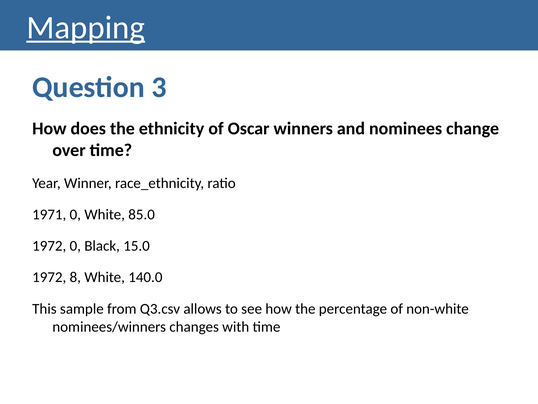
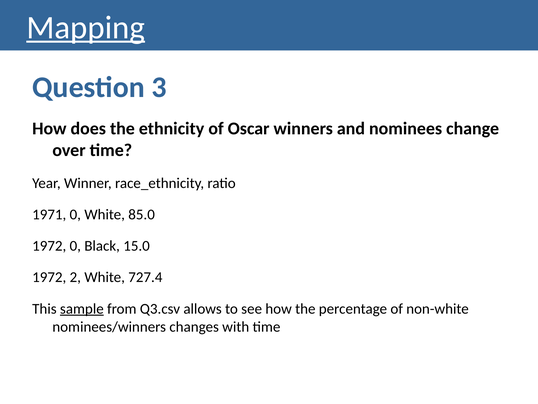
8: 8 -> 2 (75, 277)
140.0: 140.0 -> 727.4 (145, 277)
sample underline: none -> present (82, 308)
